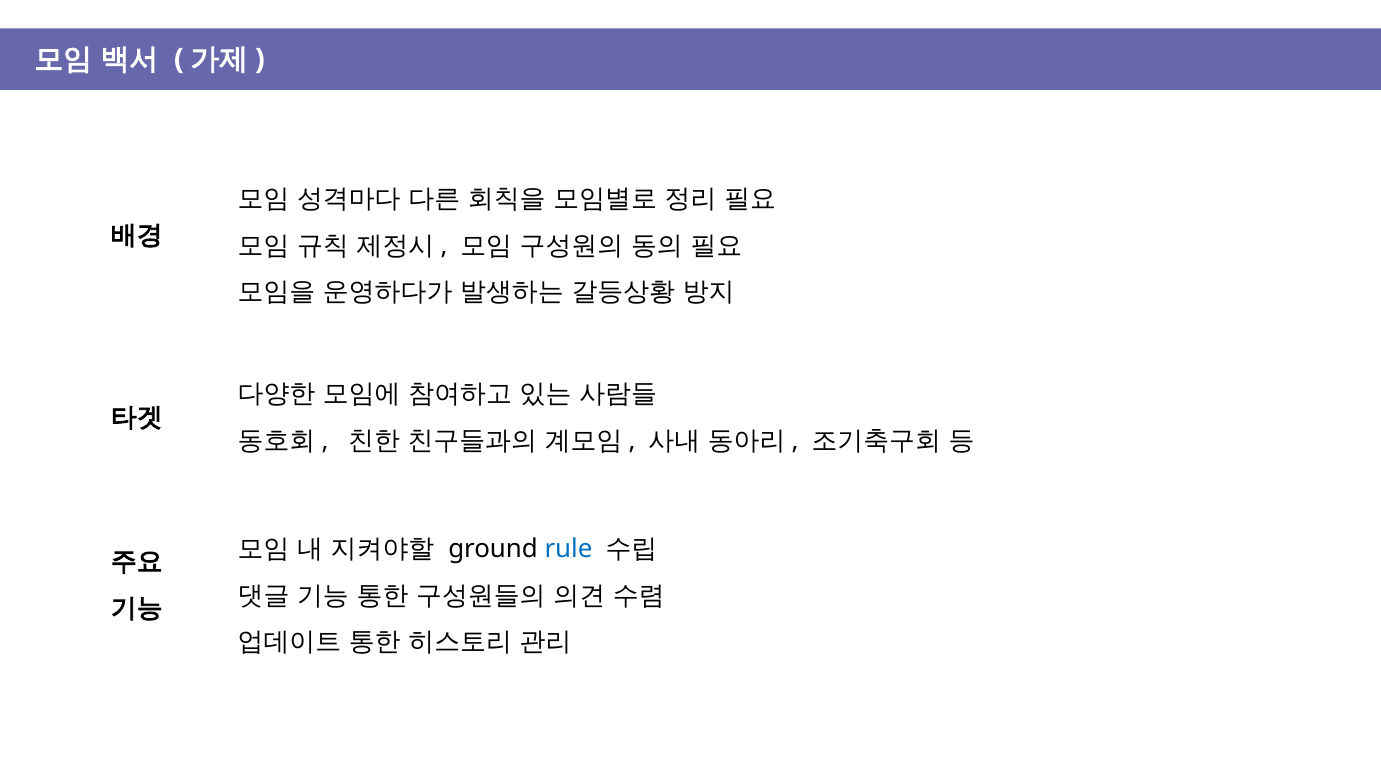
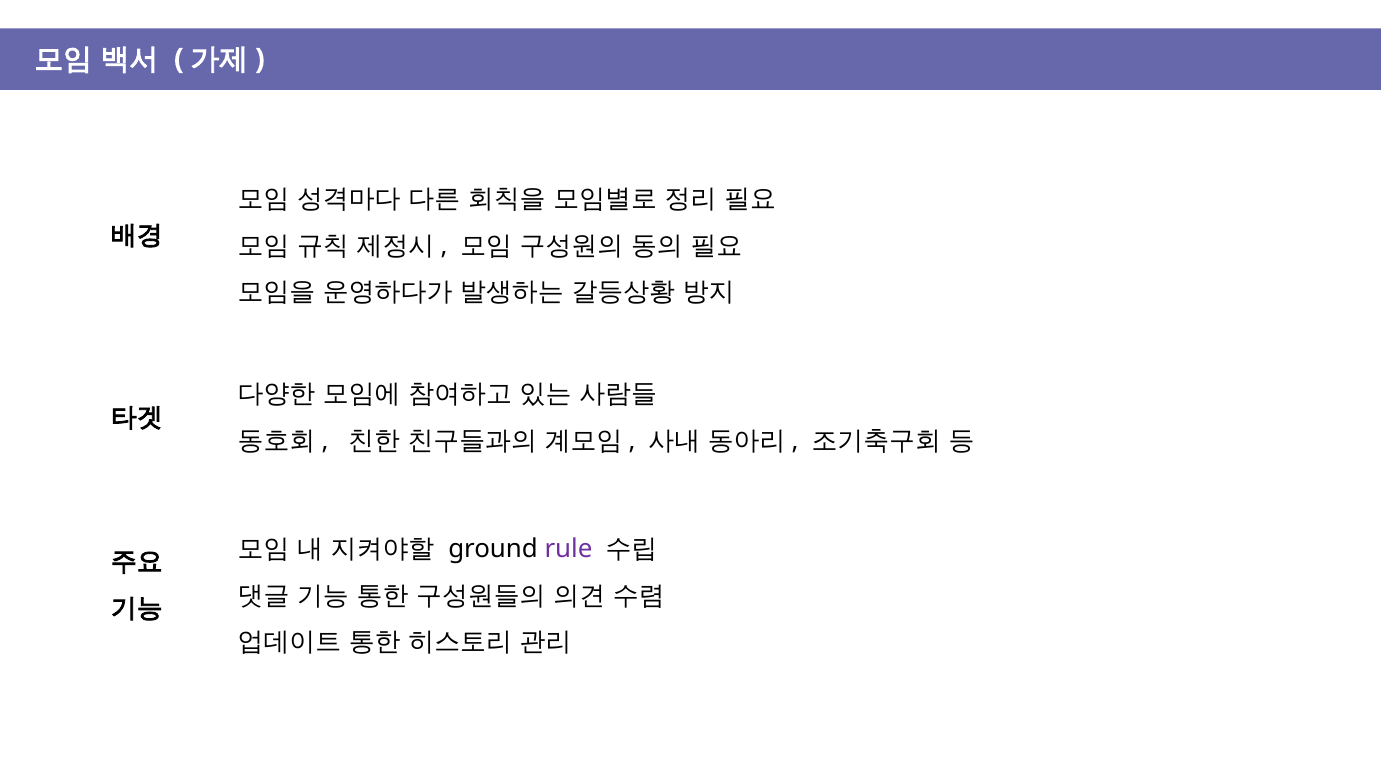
rule colour: blue -> purple (568, 549)
